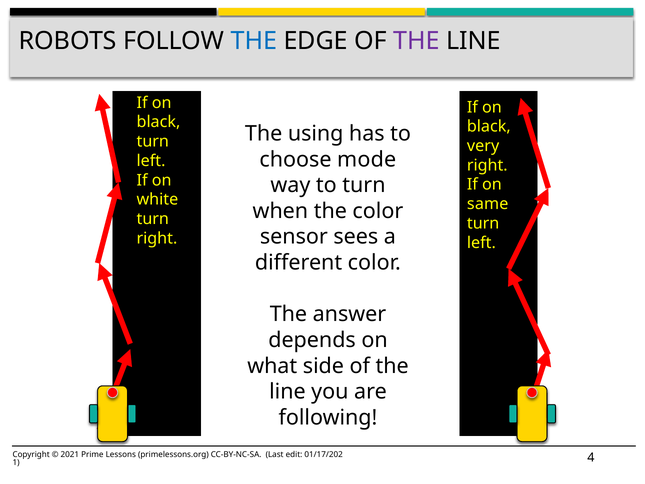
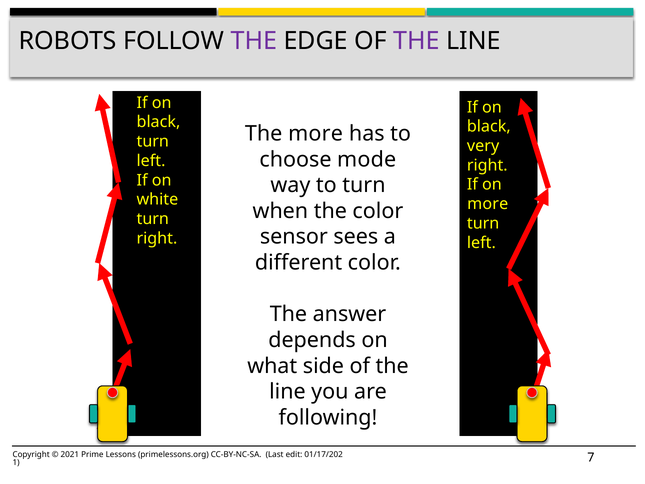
THE colour: blue -> purple (254, 41)
The using: using -> more (316, 134)
same: same -> more (488, 204)
4: 4 -> 7 (591, 457)
